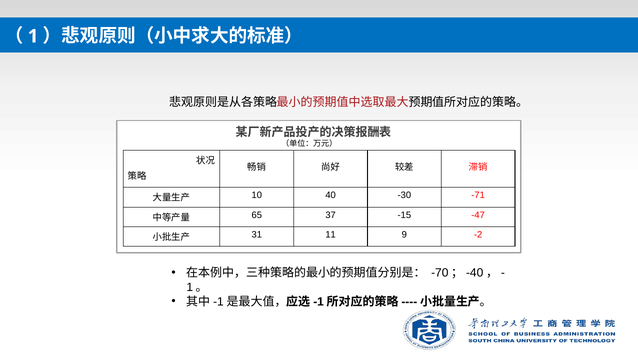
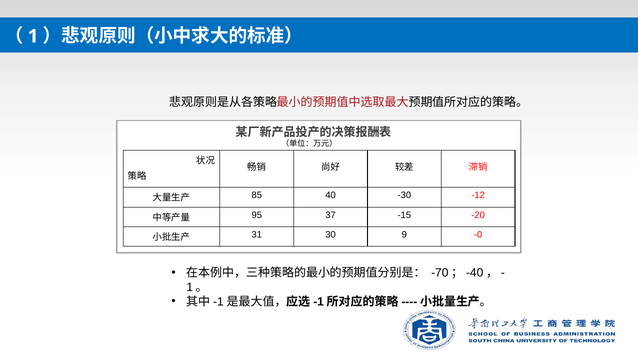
10: 10 -> 85 (257, 195)
-71: -71 -> -12 (478, 195)
65: 65 -> 95 (257, 215)
-47: -47 -> -20 (478, 215)
11: 11 -> 30 (331, 234)
-2: -2 -> -0 (478, 234)
